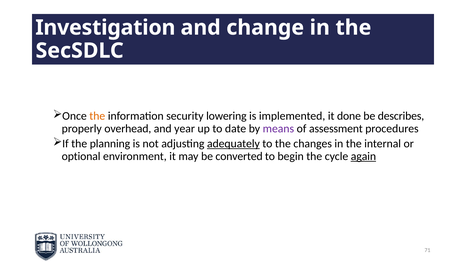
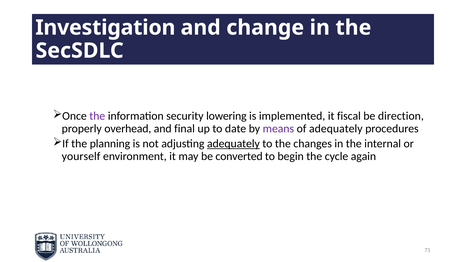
the colour: orange -> purple (97, 116)
done: done -> fiscal (349, 116)
describes: describes -> direction (401, 116)
year: year -> final (185, 129)
of assessment: assessment -> adequately (336, 129)
optional: optional -> yourself (81, 156)
again underline: present -> none (363, 156)
